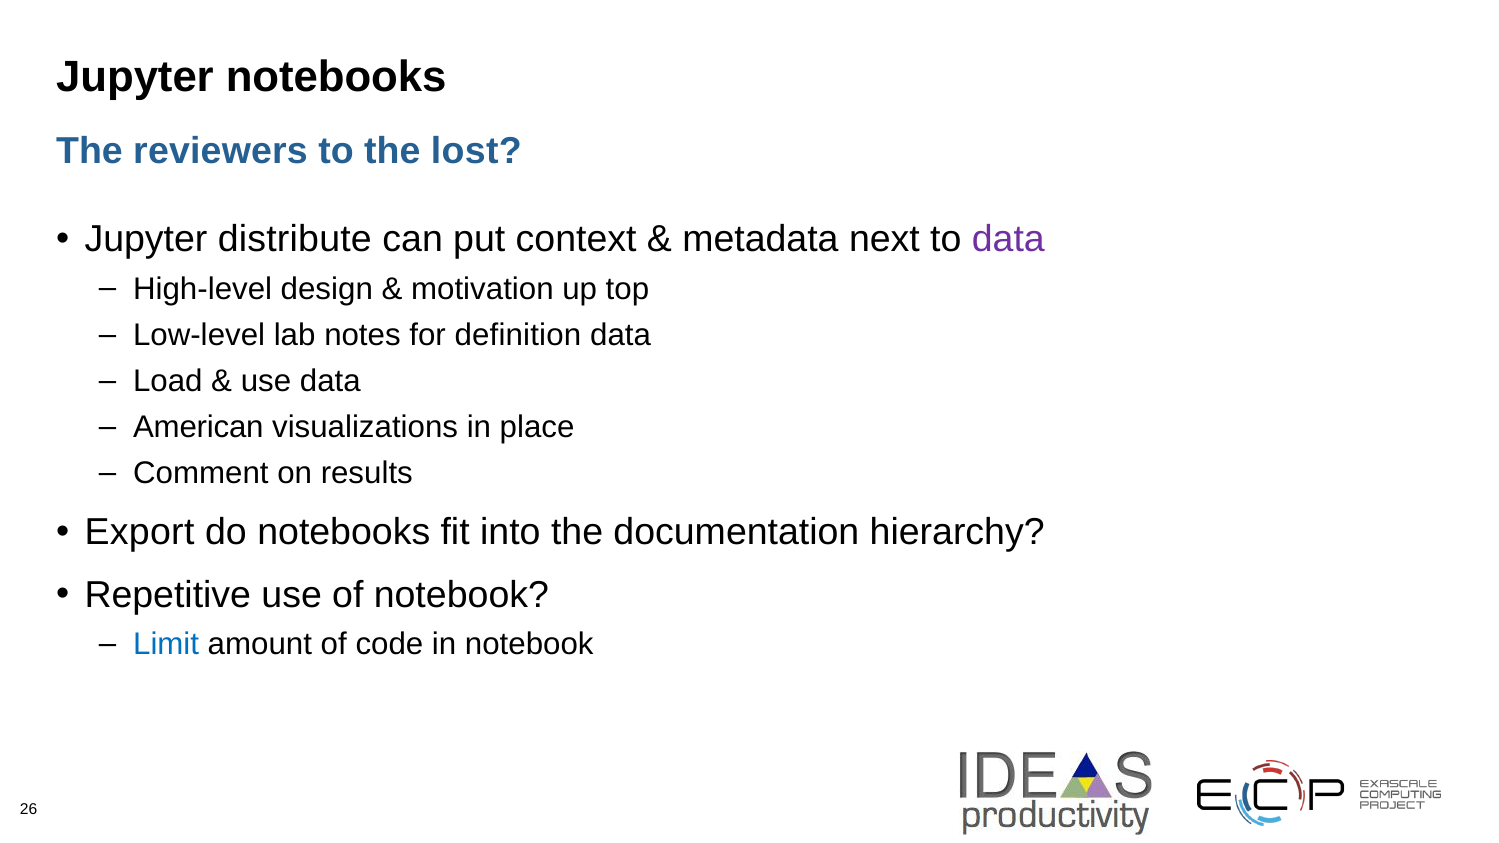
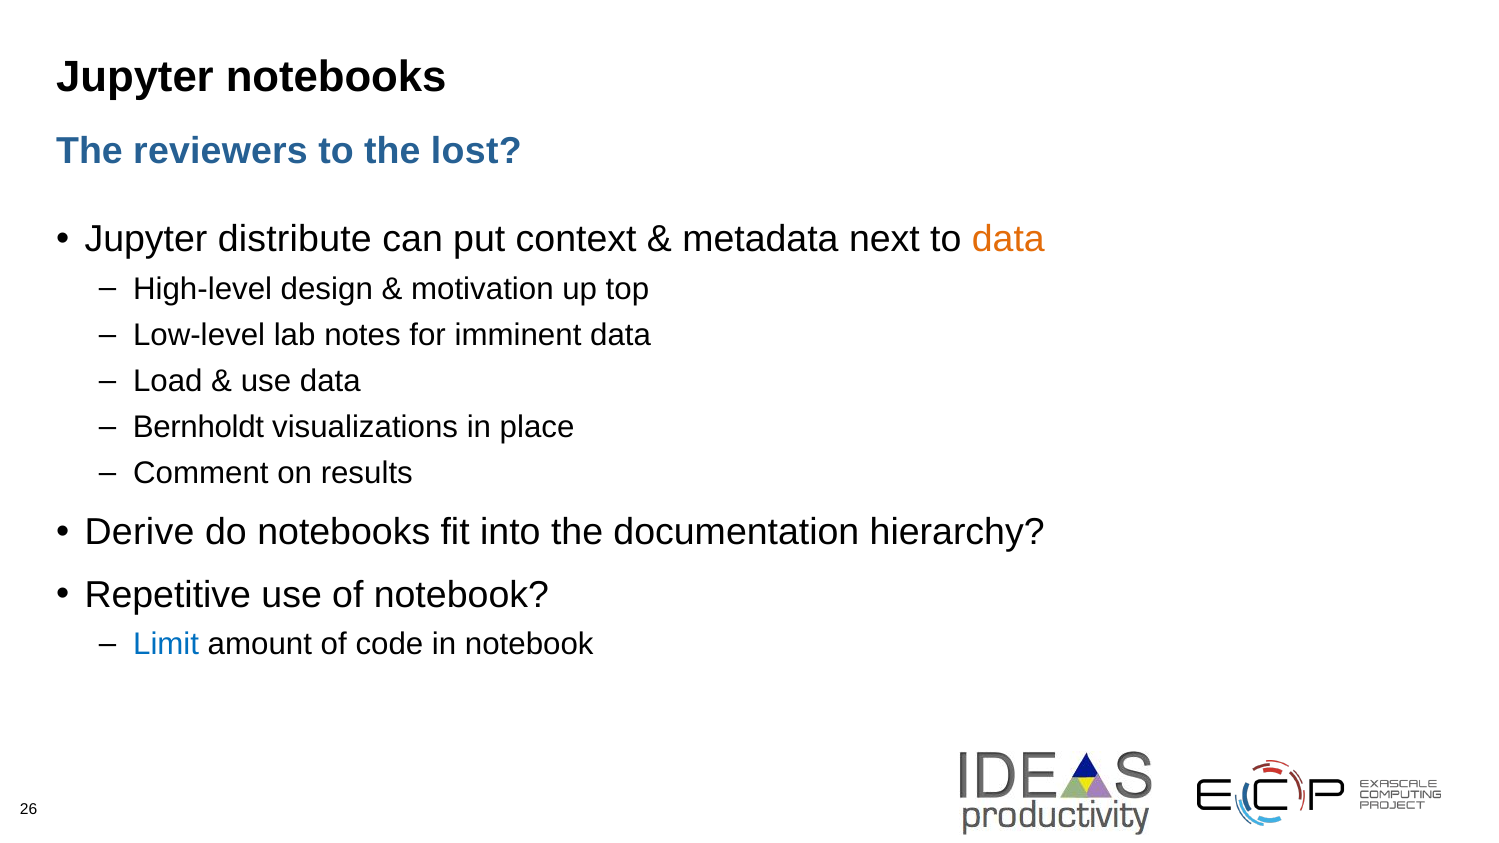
data colour: purple -> orange (1008, 239)
definition: definition -> imminent (518, 335)
American: American -> Bernholdt (198, 428)
Export: Export -> Derive (139, 533)
